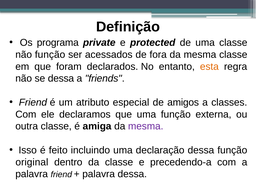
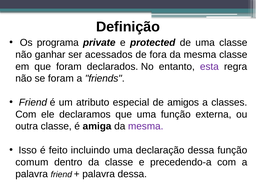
não função: função -> ganhar (50, 55)
esta colour: orange -> purple (209, 67)
se dessa: dessa -> foram (61, 78)
original: original -> comum (32, 162)
